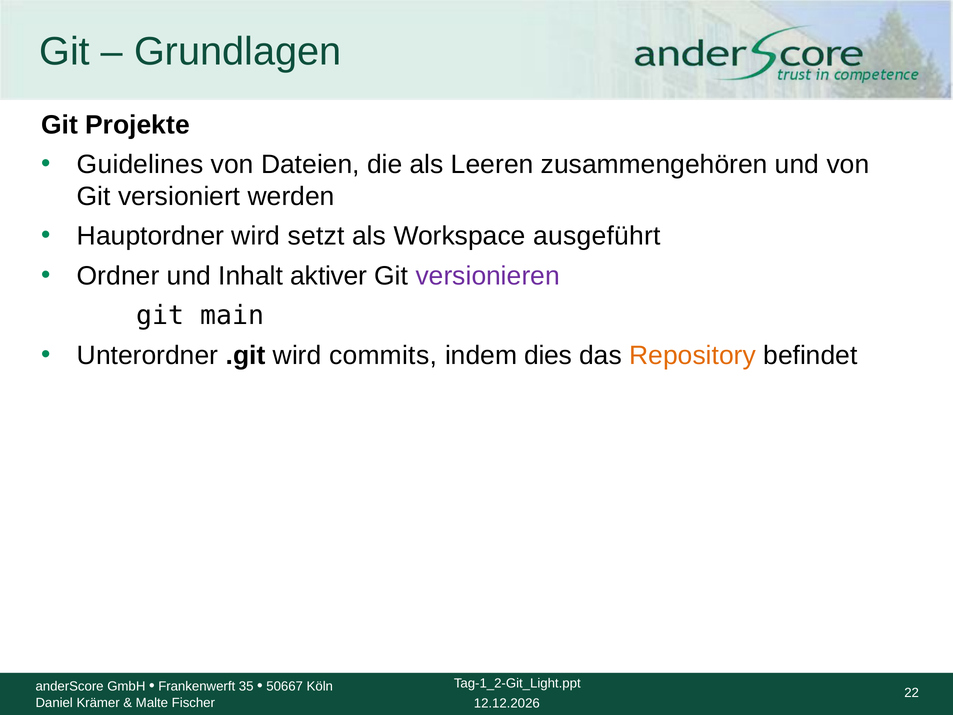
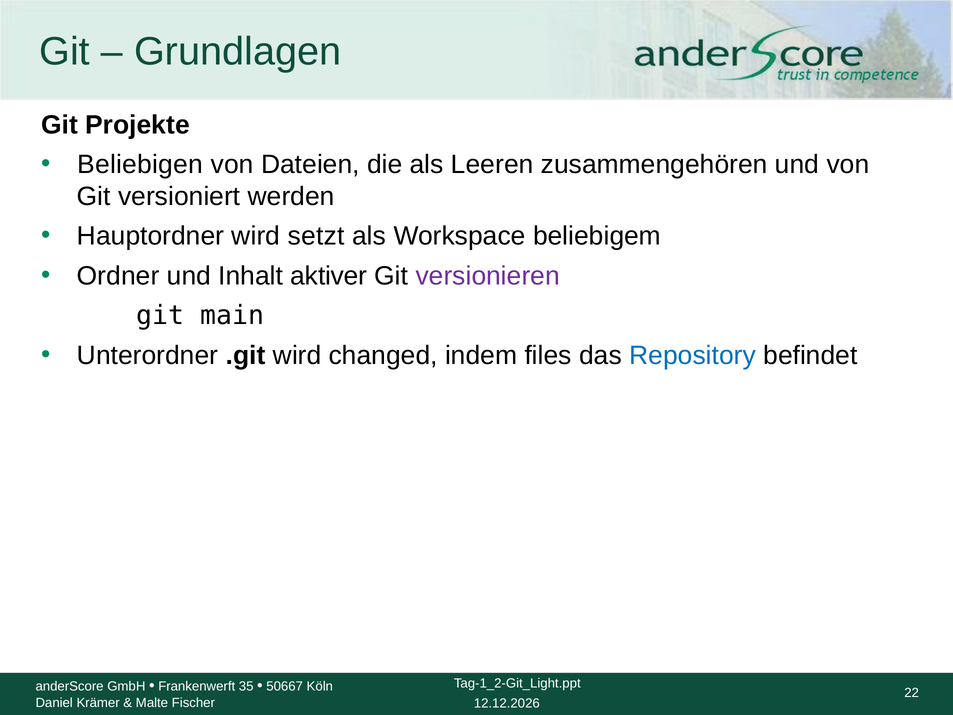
Guidelines: Guidelines -> Beliebigen (140, 165)
ausgeführt: ausgeführt -> beliebigem (597, 236)
commits: commits -> changed (383, 355)
dies: dies -> files (548, 355)
Repository colour: orange -> blue (693, 355)
